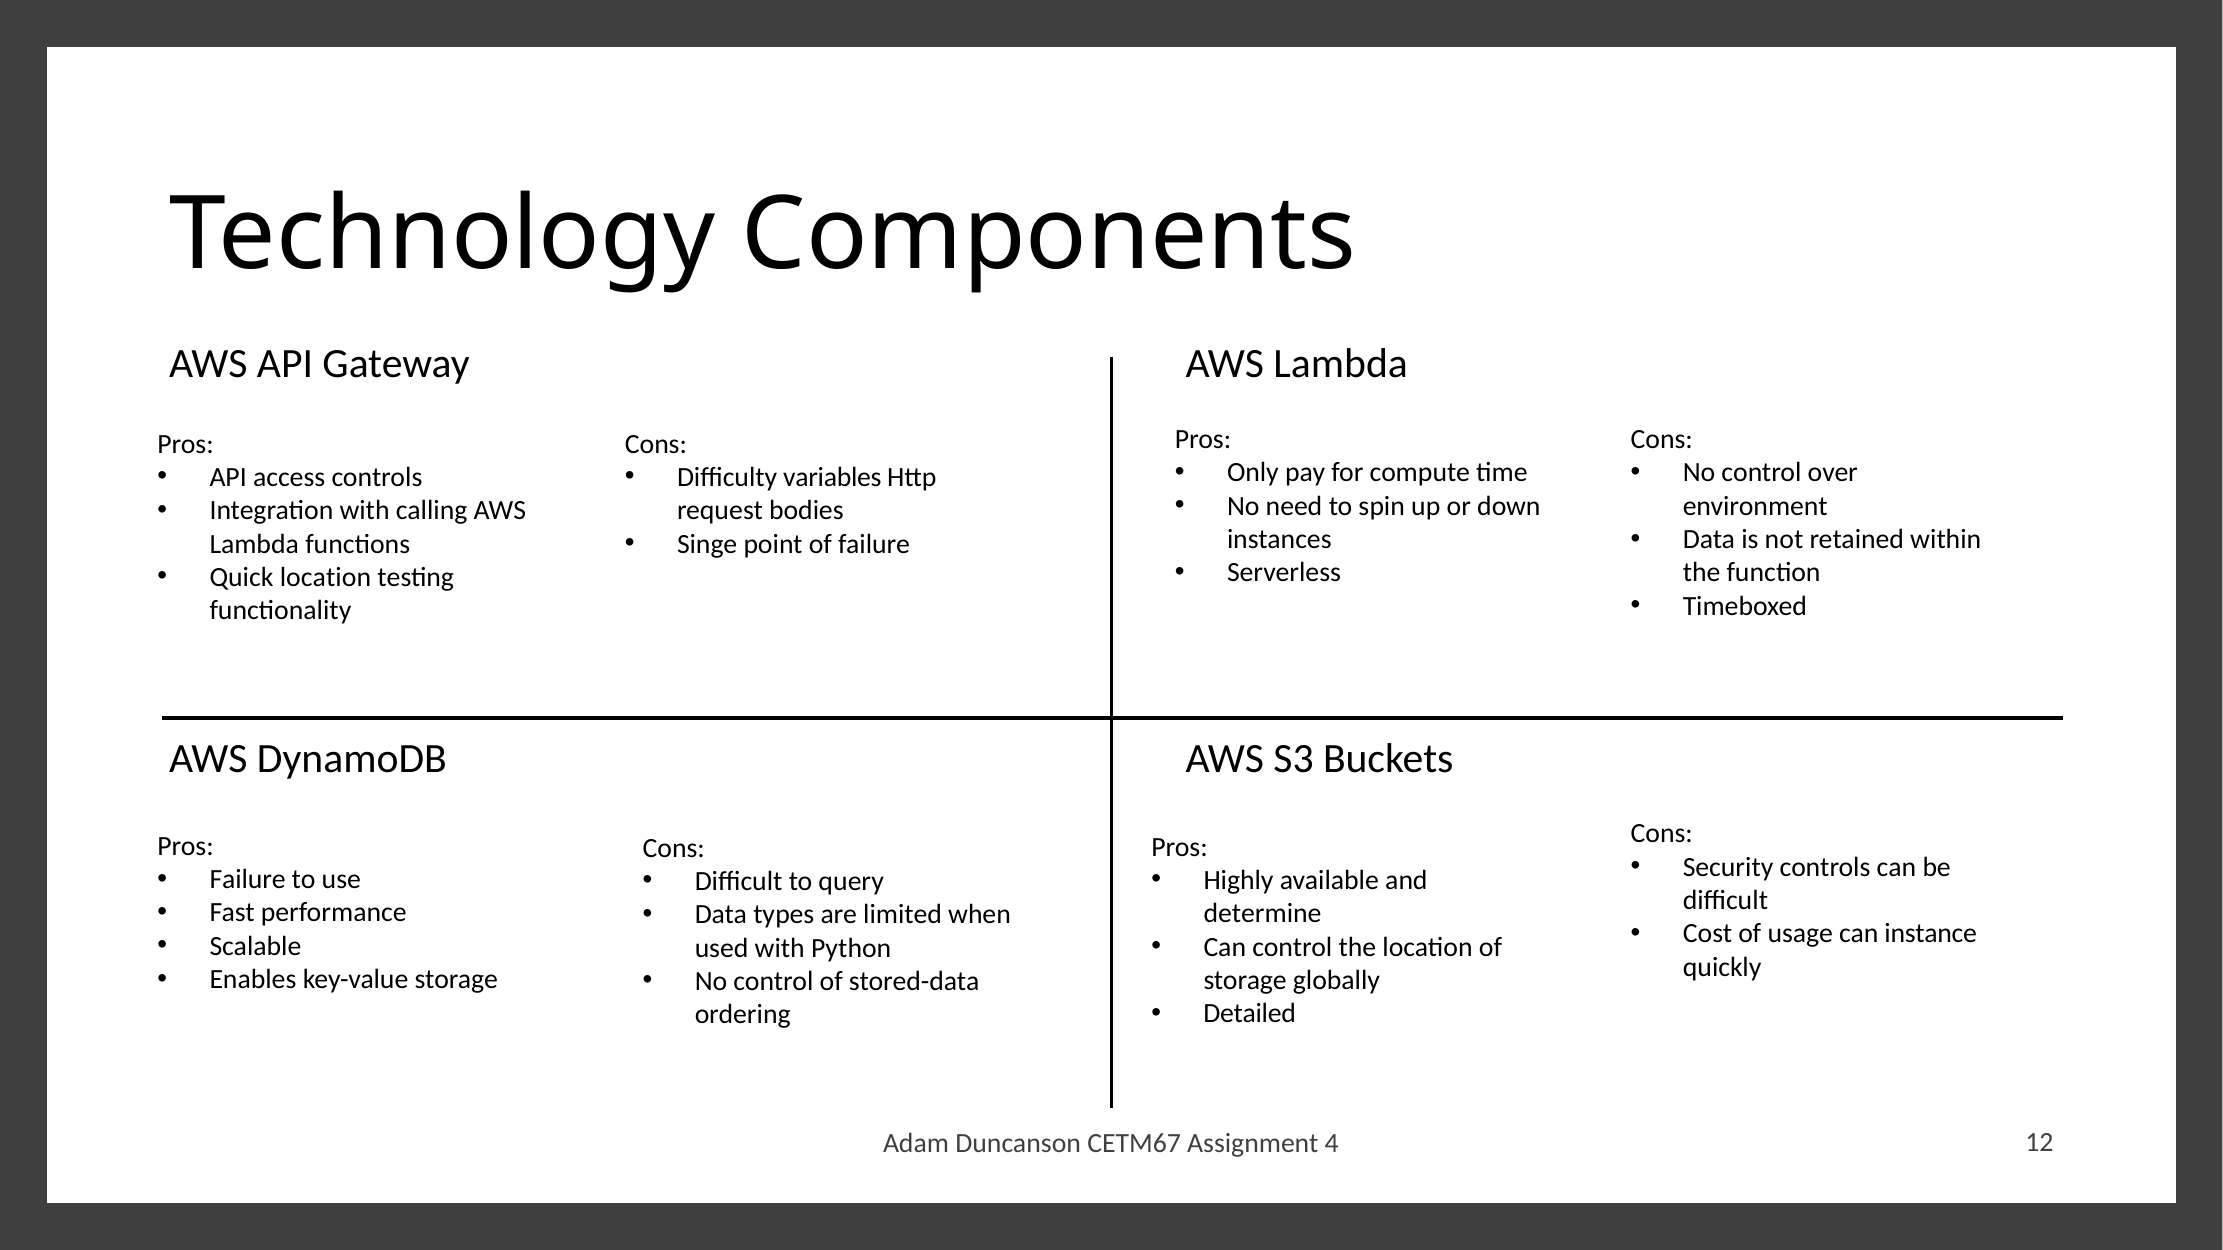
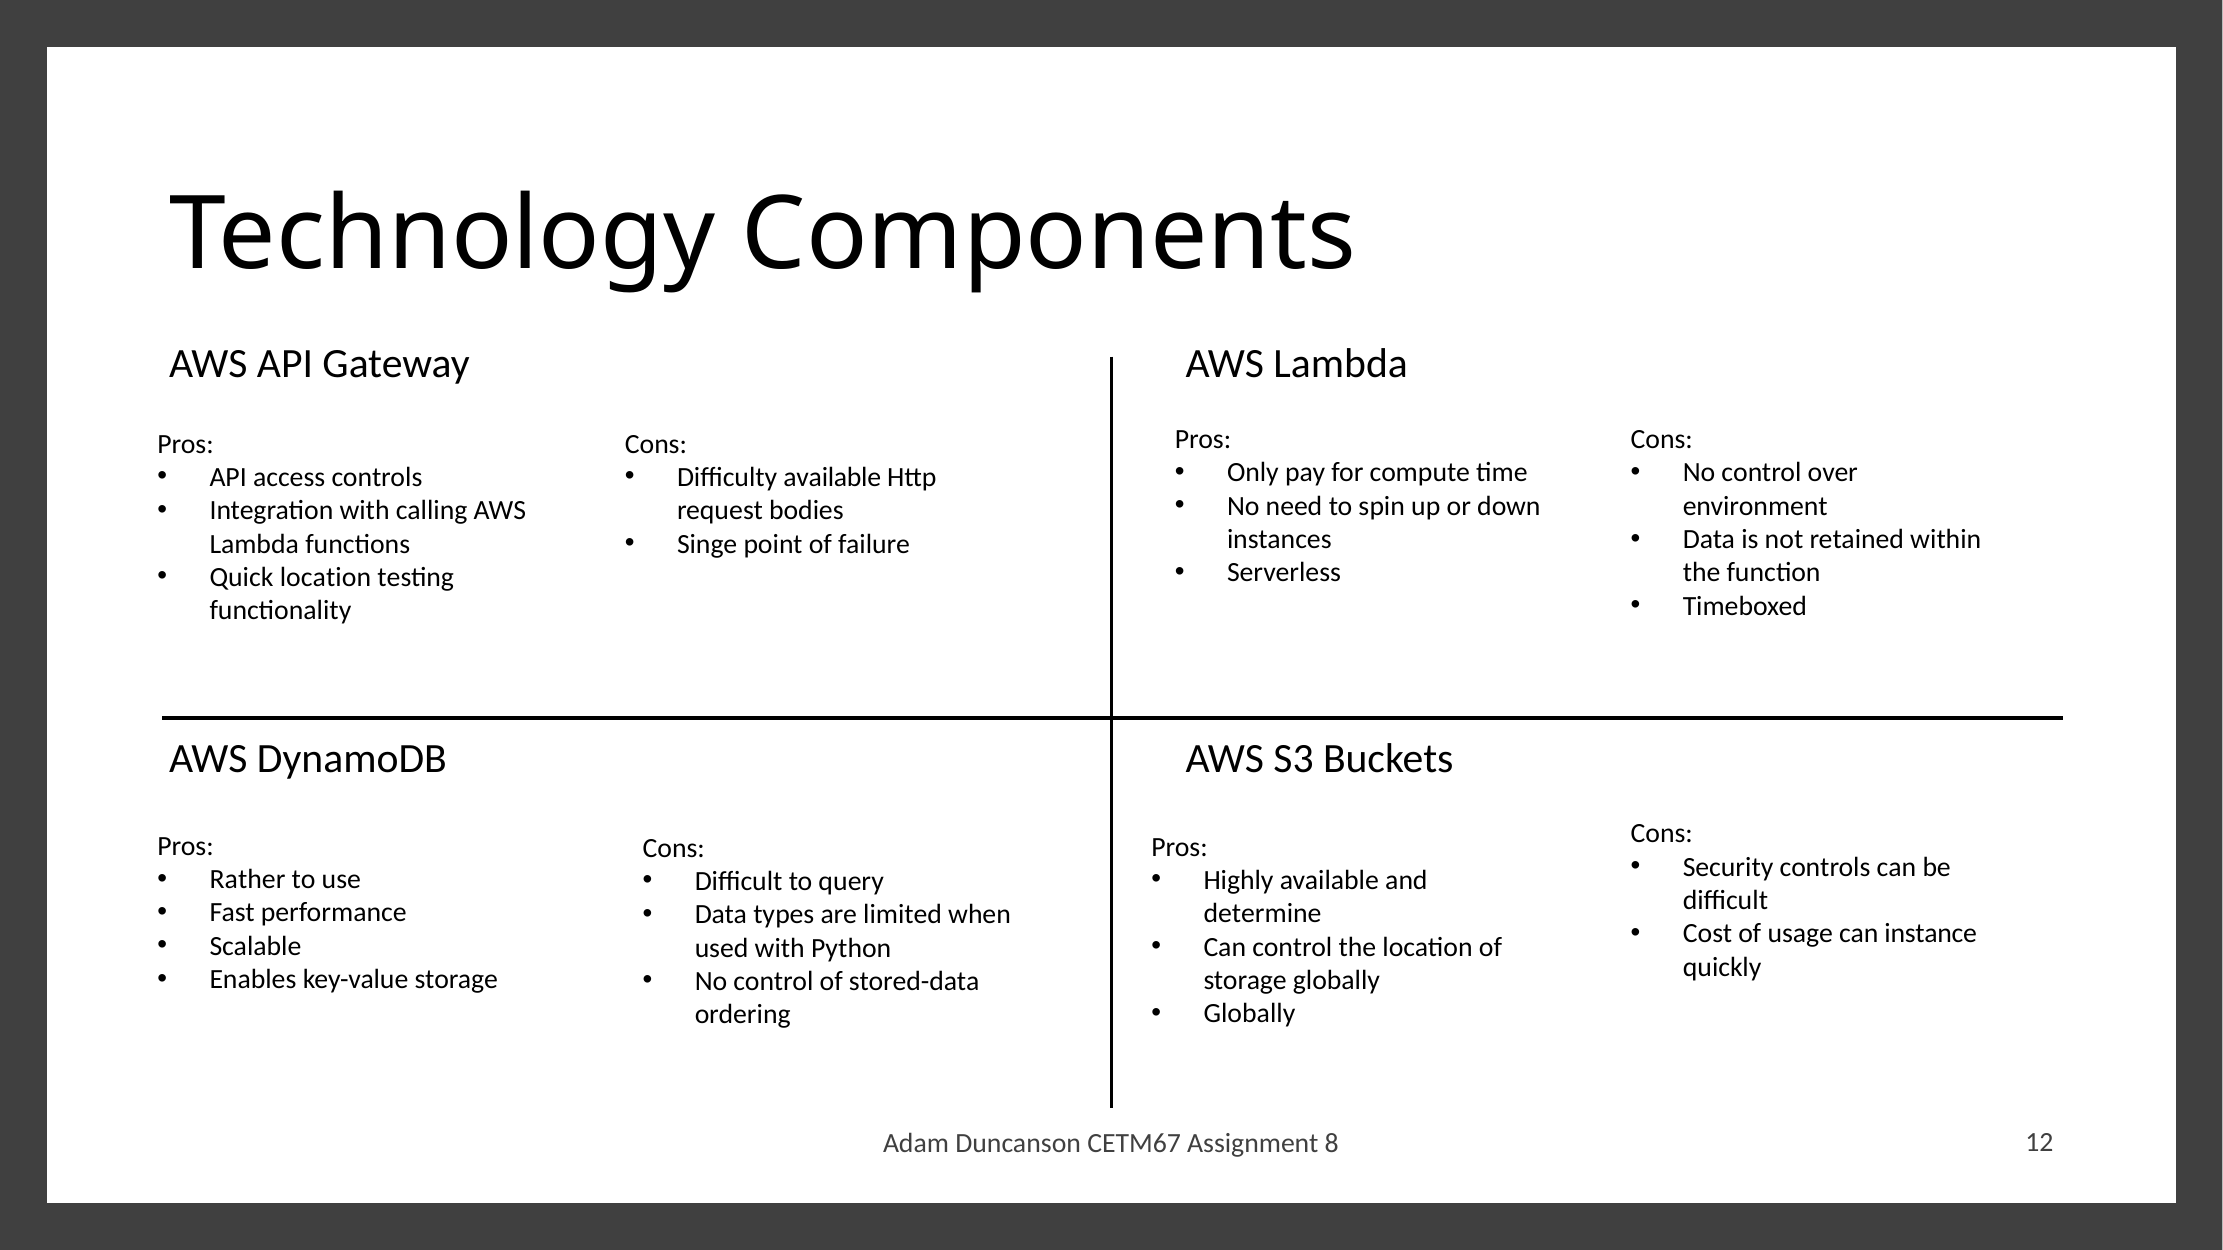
Difficulty variables: variables -> available (832, 477)
Failure: Failure -> Rather (248, 880)
Detailed: Detailed -> Globally (1249, 1014)
4: 4 -> 8 (1332, 1143)
